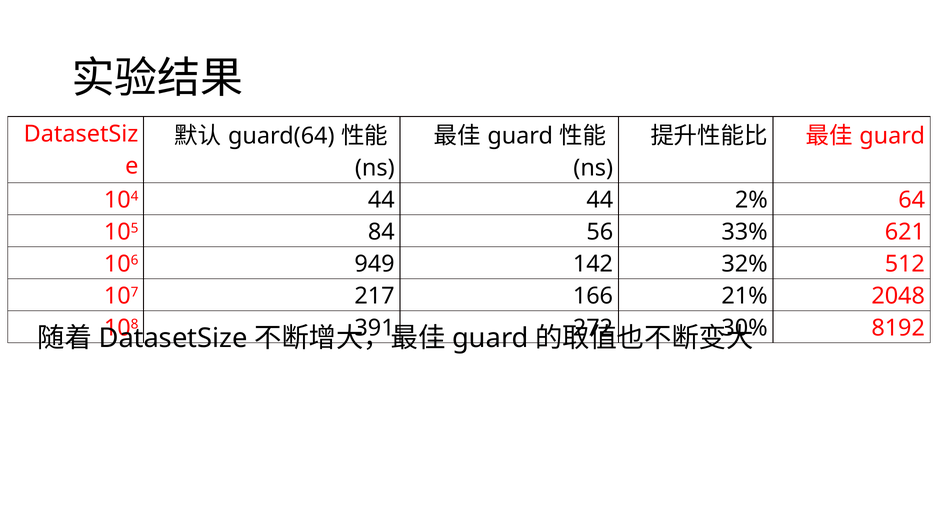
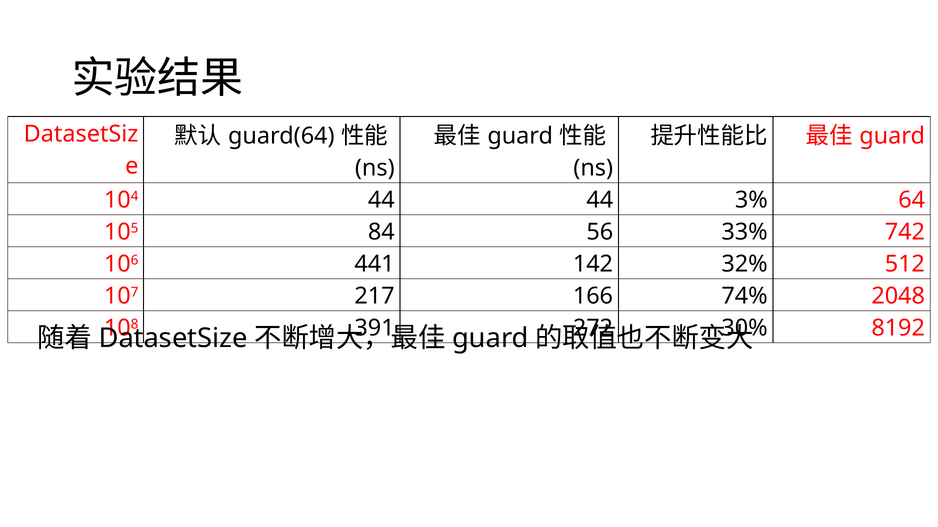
2%: 2% -> 3% (751, 200)
621: 621 -> 742 (905, 232)
949: 949 -> 441 (375, 264)
21%: 21% -> 74% (745, 296)
